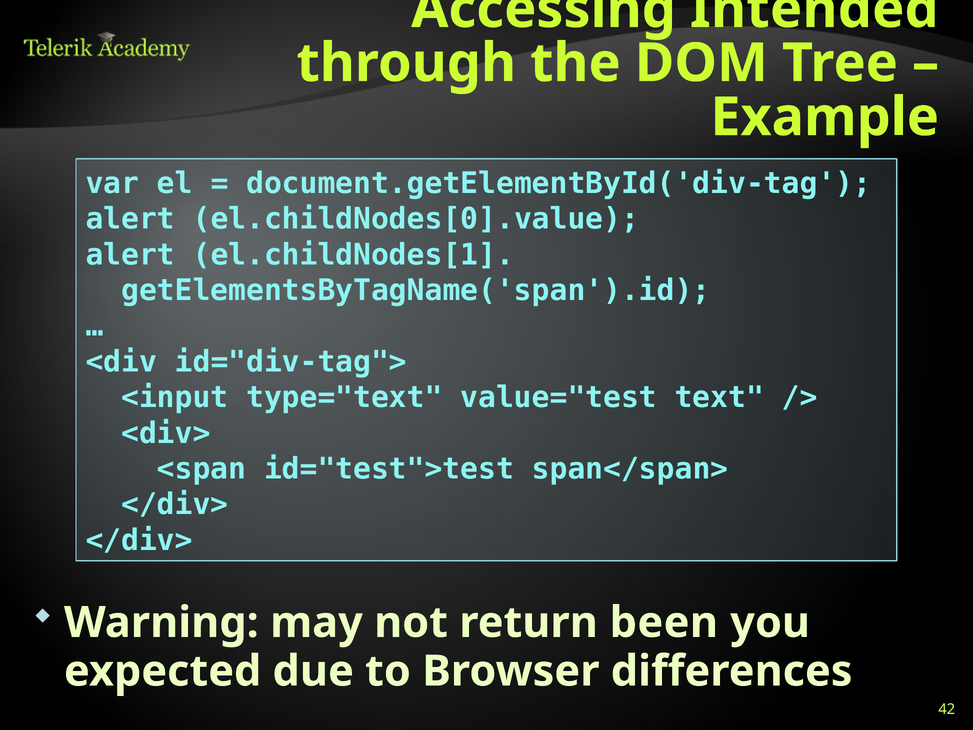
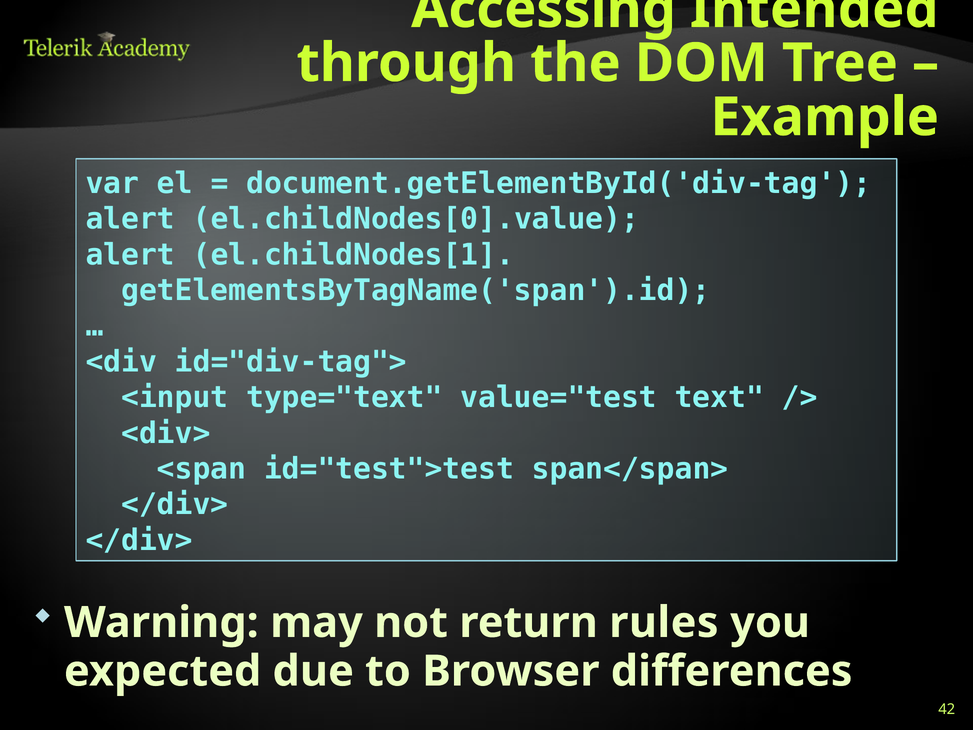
been: been -> rules (664, 622)
